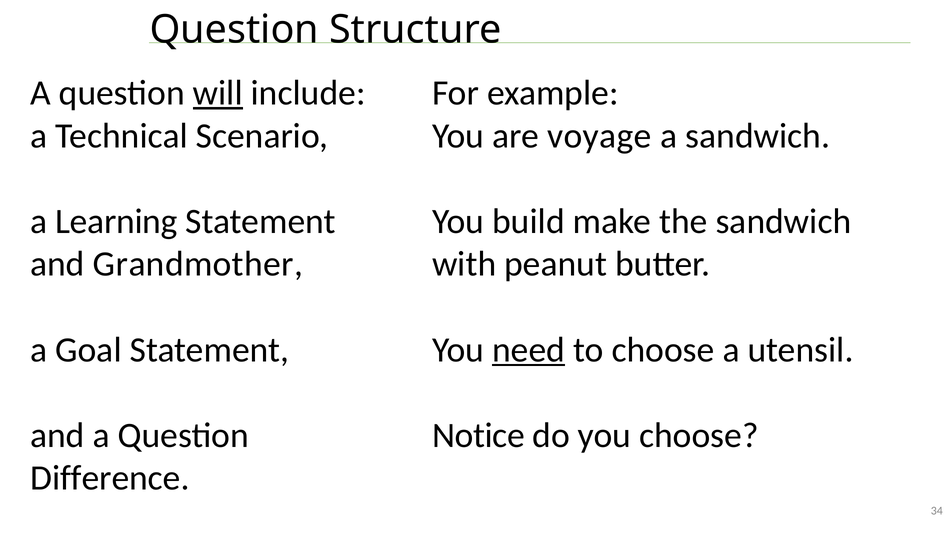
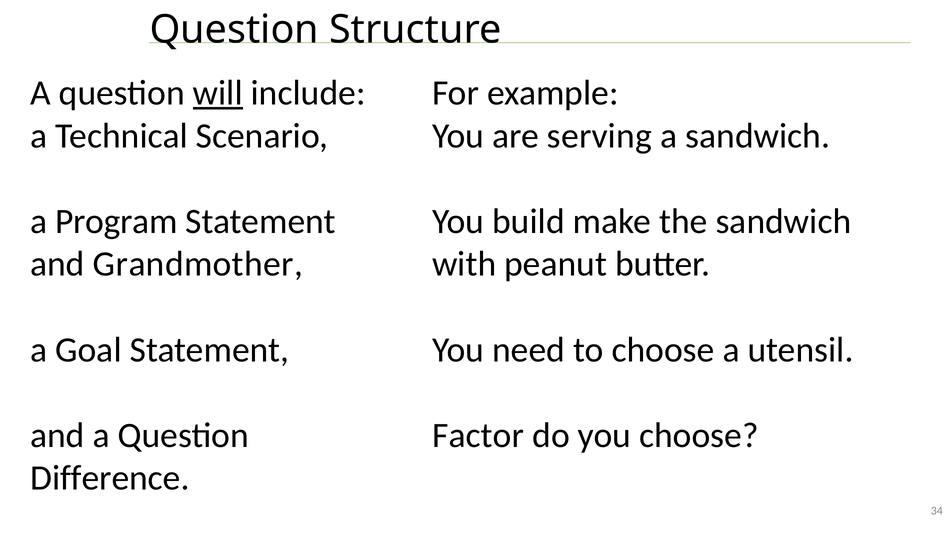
voyage: voyage -> serving (599, 136)
Learning: Learning -> Program (116, 221)
need underline: present -> none (529, 349)
Notice: Notice -> Factor (478, 435)
